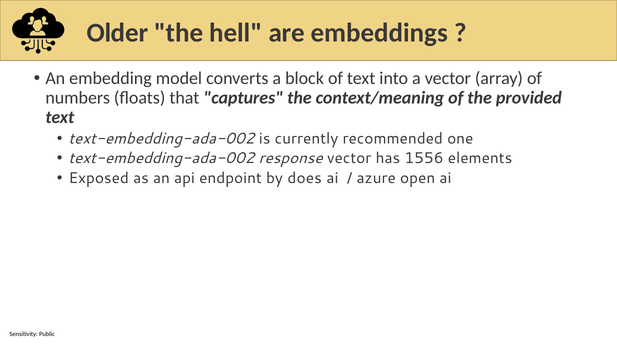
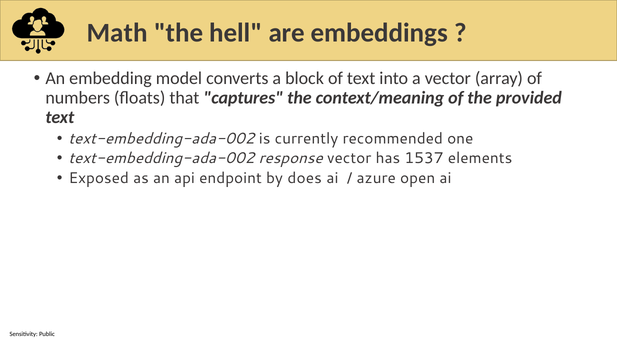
Older: Older -> Math (117, 33)
1556: 1556 -> 1537 (424, 158)
